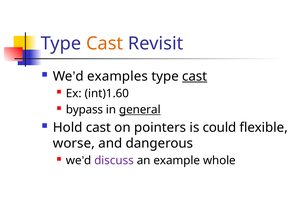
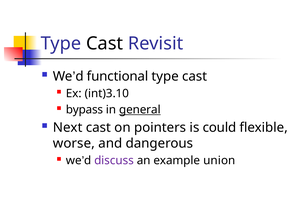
Cast colour: orange -> black (105, 44)
examples: examples -> functional (118, 76)
cast underline: present -> none (195, 76)
int)1.60: int)1.60 -> int)3.10 (107, 94)
Hold: Hold -> Next (68, 128)
whole: whole -> union (219, 161)
